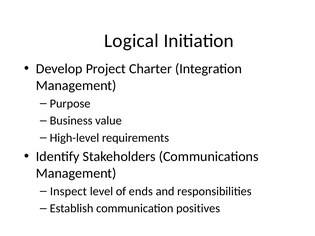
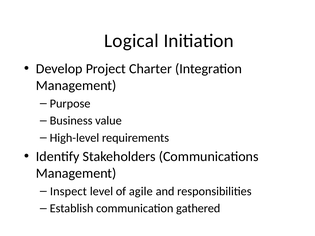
ends: ends -> agile (141, 192)
positives: positives -> gathered (198, 209)
